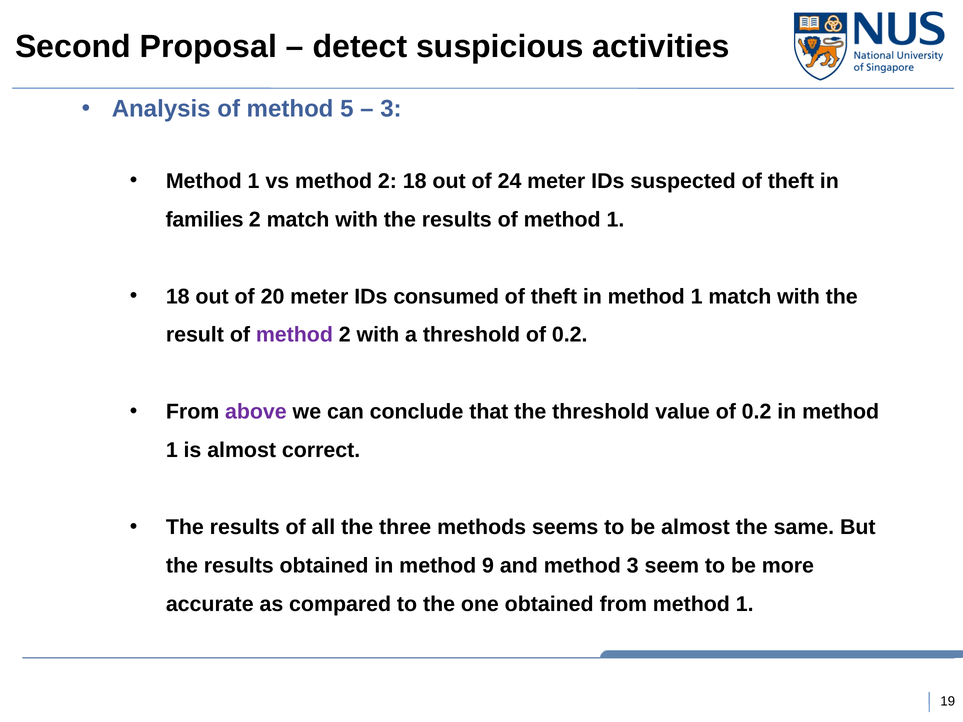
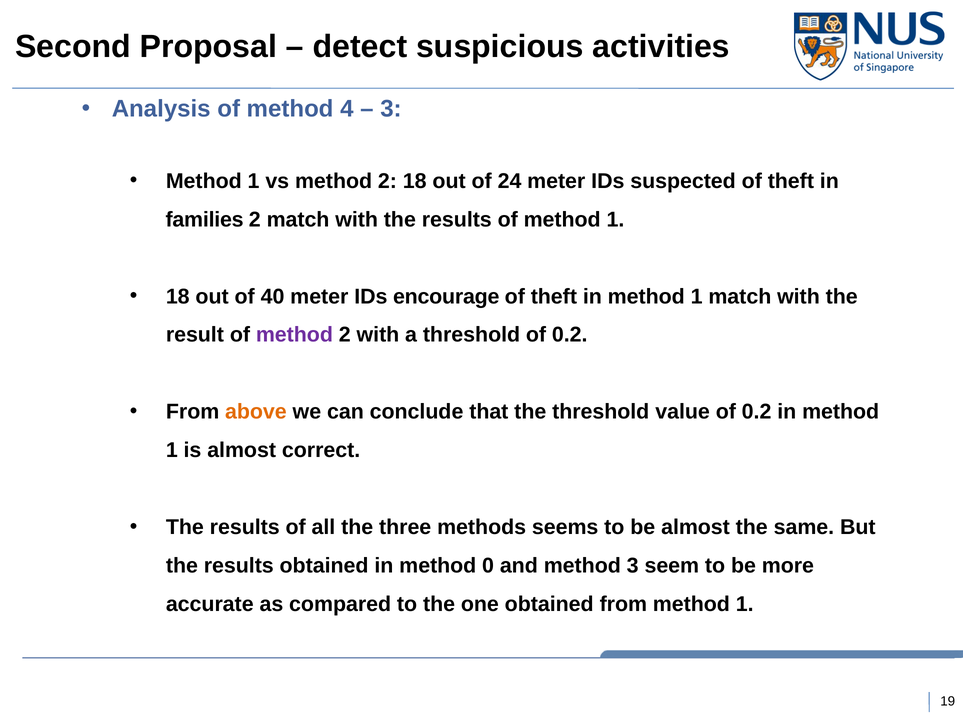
5: 5 -> 4 (347, 109)
20: 20 -> 40 (273, 297)
consumed: consumed -> encourage (446, 297)
above colour: purple -> orange (256, 412)
9: 9 -> 0 (488, 566)
